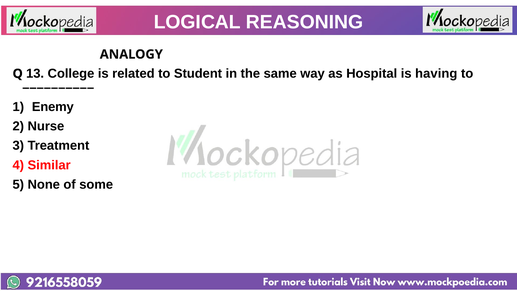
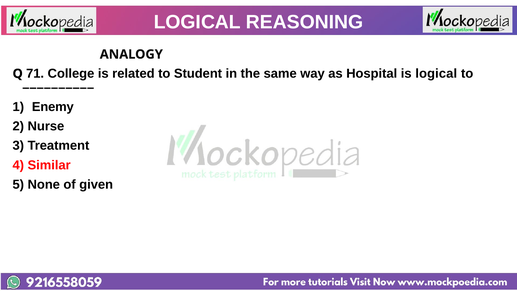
13: 13 -> 71 (35, 74)
is having: having -> logical (436, 74)
some: some -> given (96, 184)
